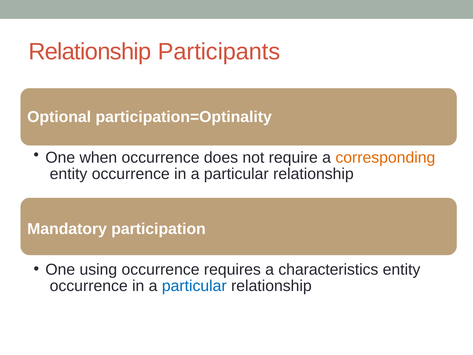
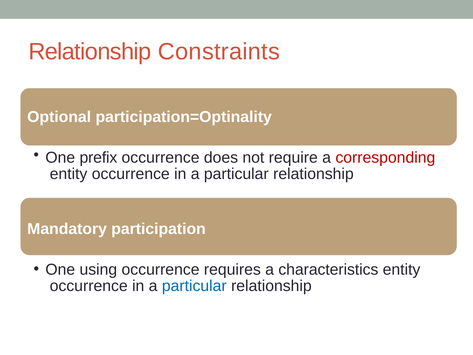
Participants: Participants -> Constraints (219, 52)
when: when -> prefix (98, 157)
corresponding colour: orange -> red (385, 157)
